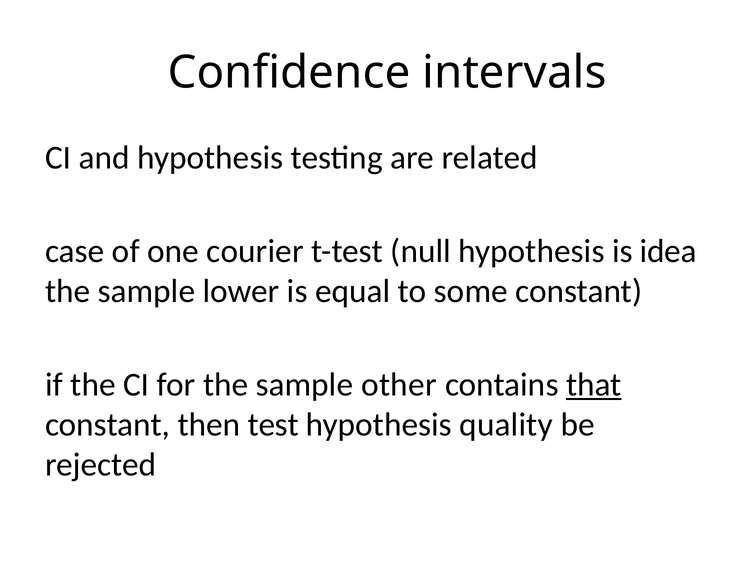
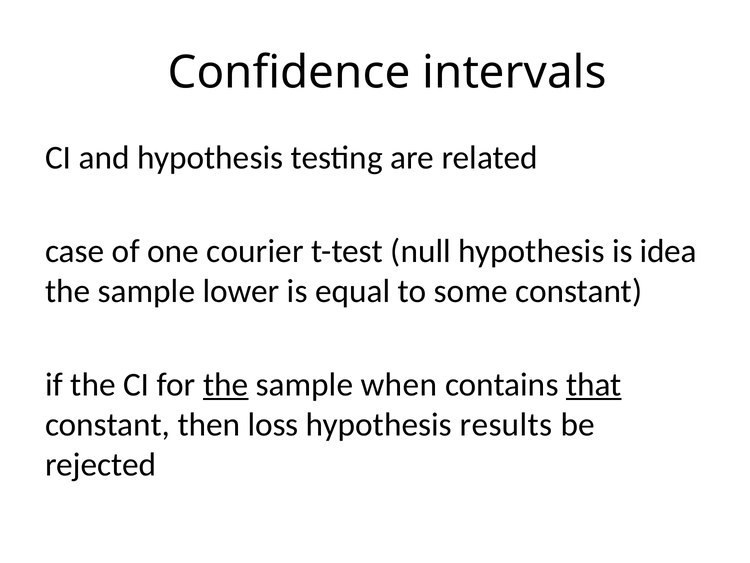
the underline: none -> present (226, 384)
other: other -> when (399, 384)
test: test -> loss (273, 424)
quality: quality -> results (506, 424)
